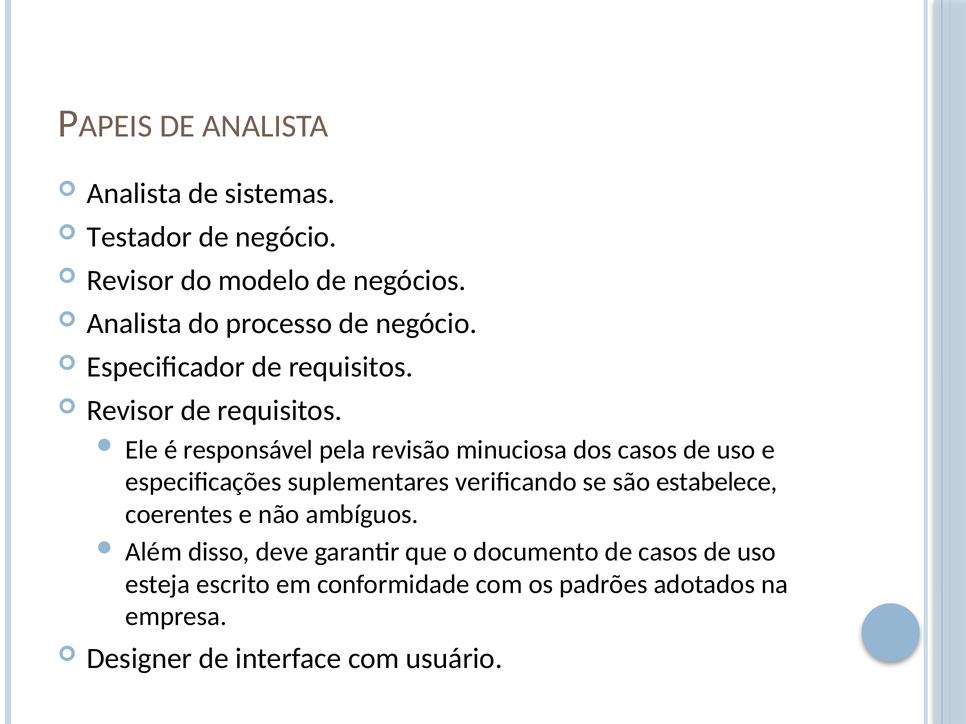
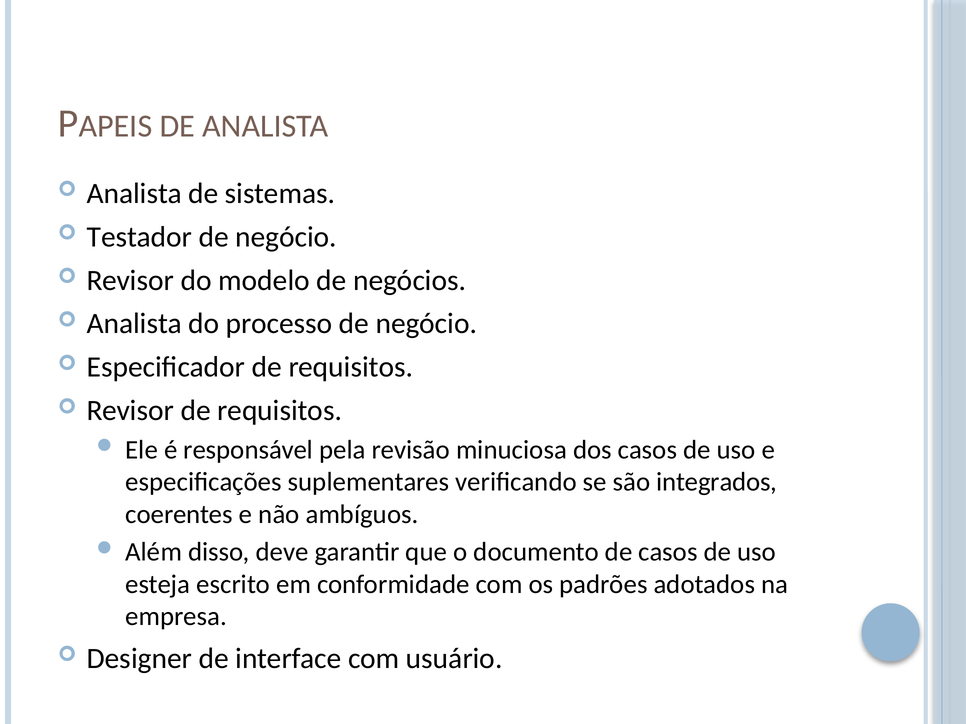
estabelece: estabelece -> integrados (717, 482)
